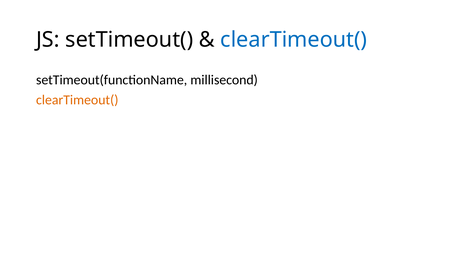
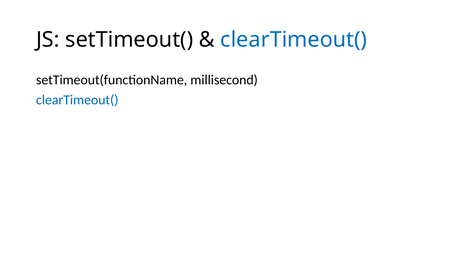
clearTimeout( colour: orange -> blue (77, 100)
